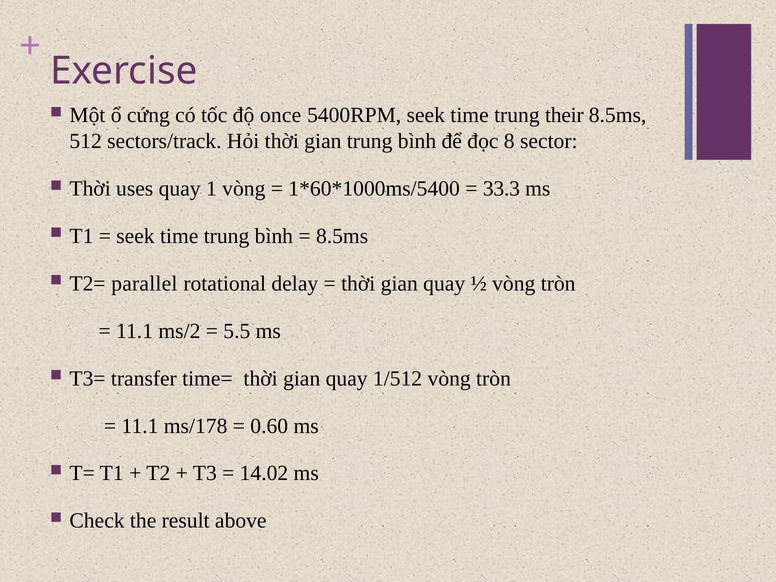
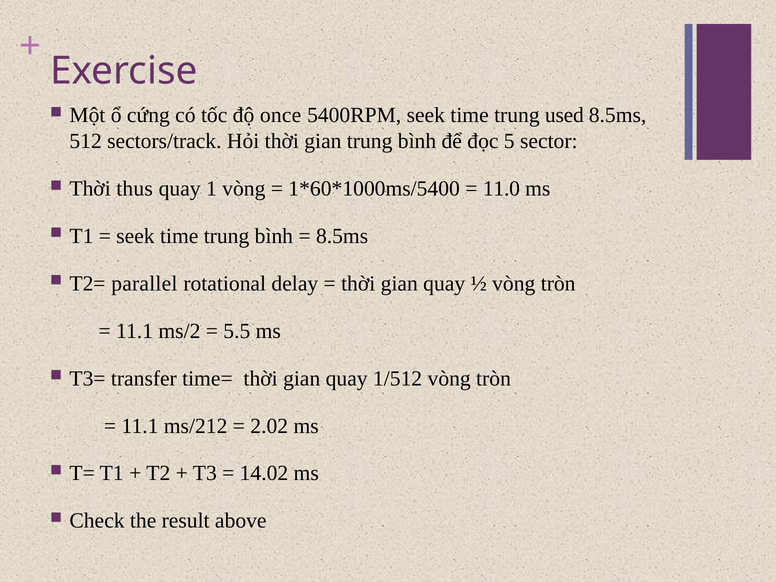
their: their -> used (564, 115)
8: 8 -> 5 (509, 141)
uses: uses -> thus (135, 189)
33.3: 33.3 -> 11.0 (501, 189)
ms/178: ms/178 -> ms/212 (196, 426)
0.60: 0.60 -> 2.02 (269, 426)
